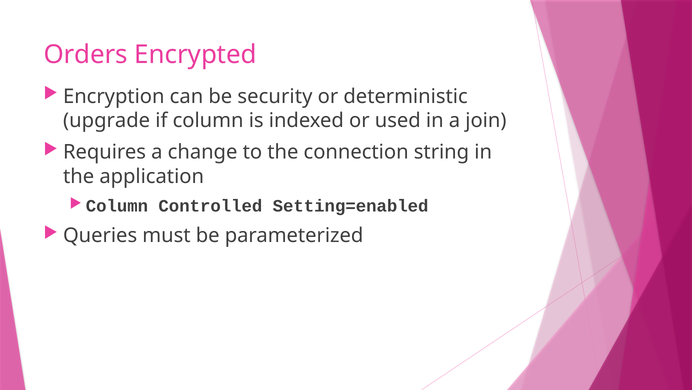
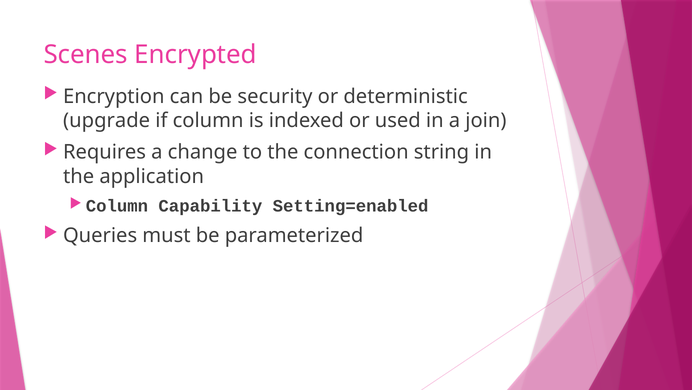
Orders: Orders -> Scenes (86, 55)
Controlled: Controlled -> Capability (210, 206)
